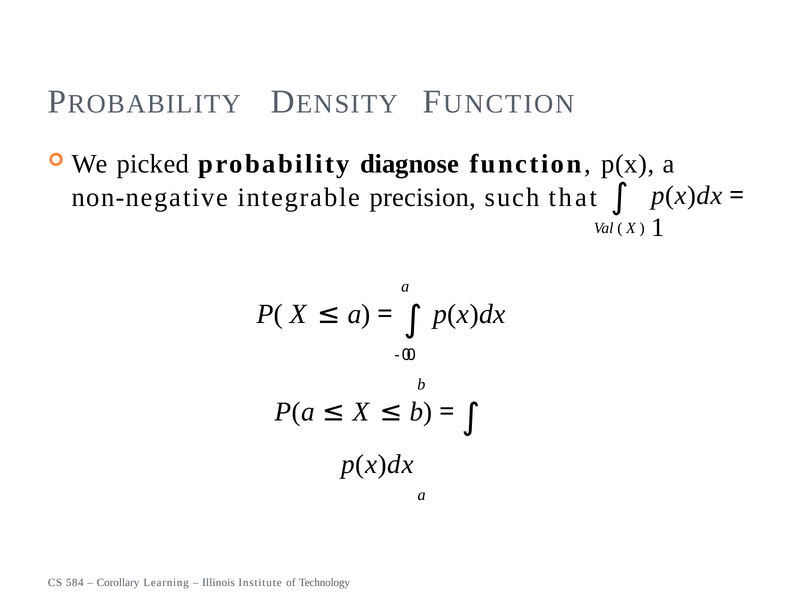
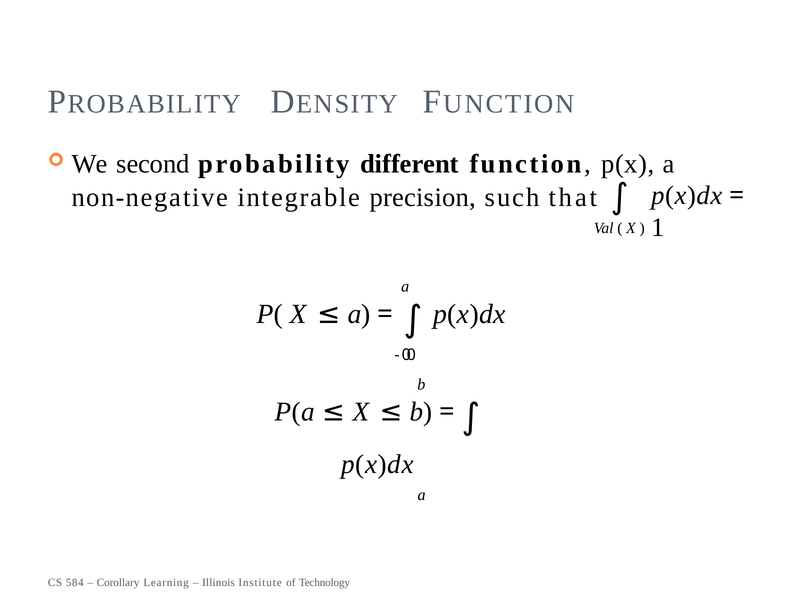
picked: picked -> second (153, 164)
diagnose: diagnose -> different (409, 164)
